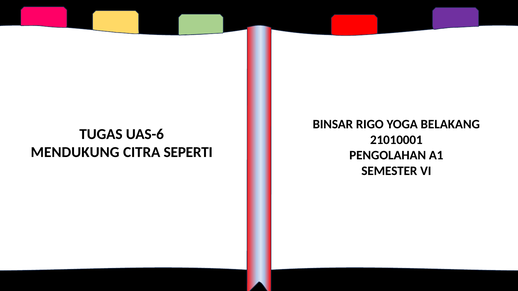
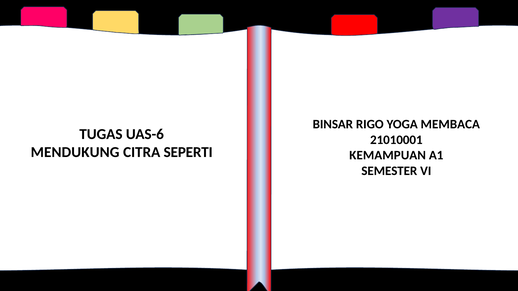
BELAKANG: BELAKANG -> MEMBACA (450, 124)
PENGOLAHAN: PENGOLAHAN -> KEMAMPUAN (388, 155)
